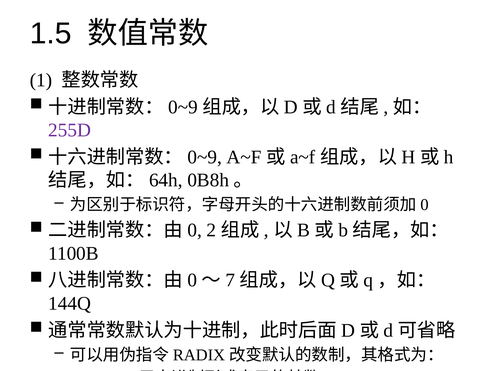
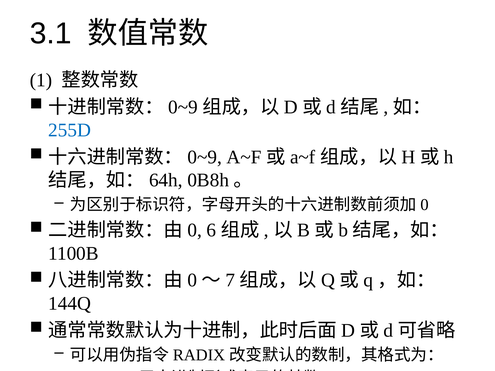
1.5: 1.5 -> 3.1 (51, 34)
255D colour: purple -> blue (70, 130)
2: 2 -> 6 (211, 230)
